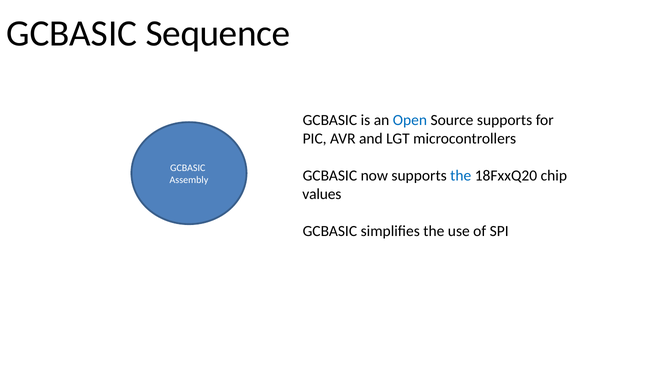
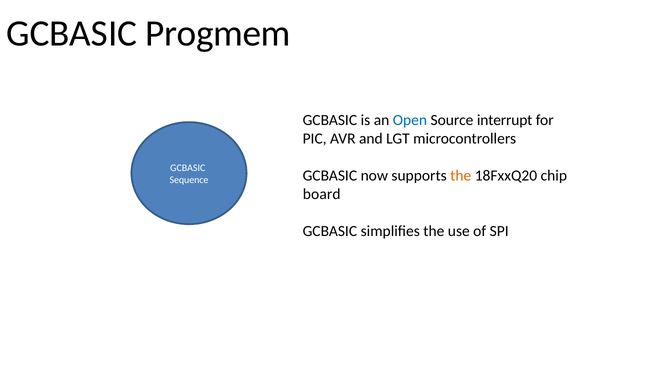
Sequence: Sequence -> Progmem (218, 33)
Source supports: supports -> interrupt (505, 120)
the colour: blue -> orange (461, 176)
Assembly: Assembly -> Sequence (189, 180)
values: values -> board (322, 194)
